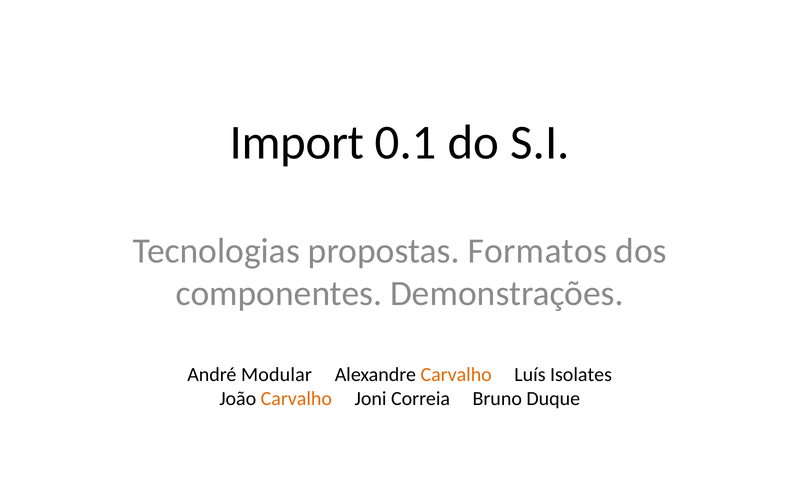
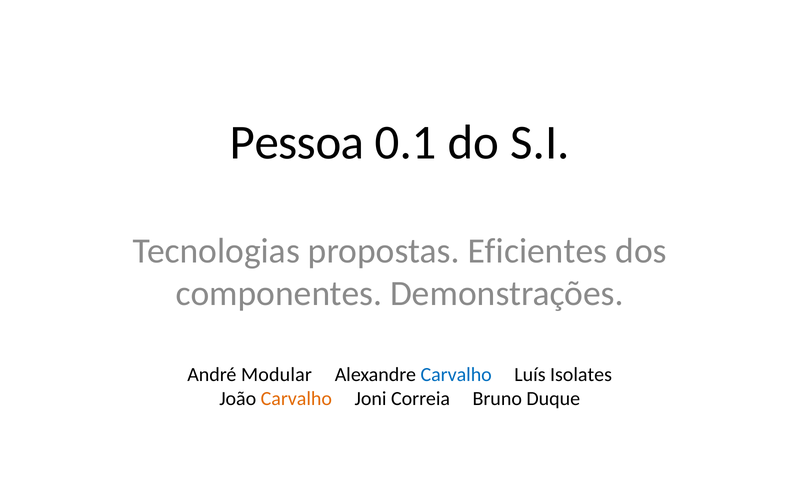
Import: Import -> Pessoa (297, 142)
Formatos: Formatos -> Eficientes (537, 251)
Carvalho colour: orange -> blue (456, 375)
